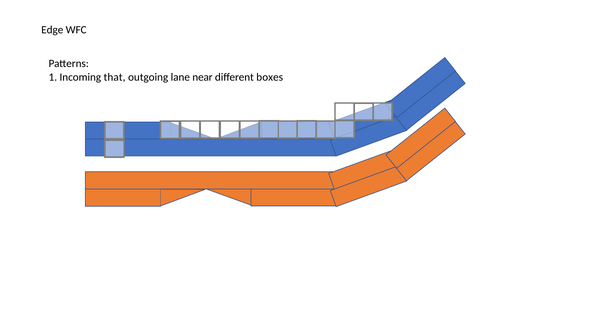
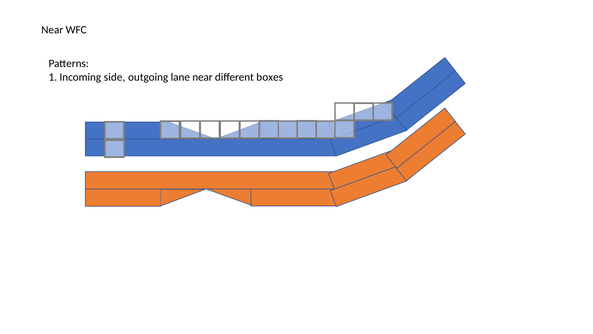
Edge: Edge -> Near (52, 30)
that: that -> side (115, 77)
